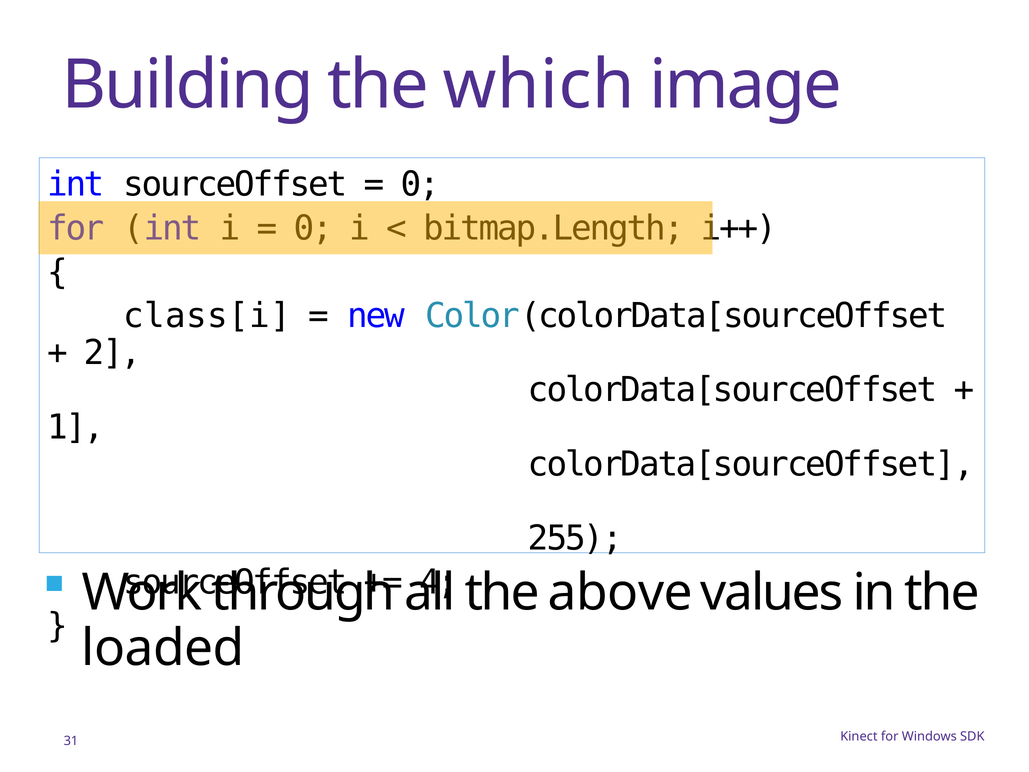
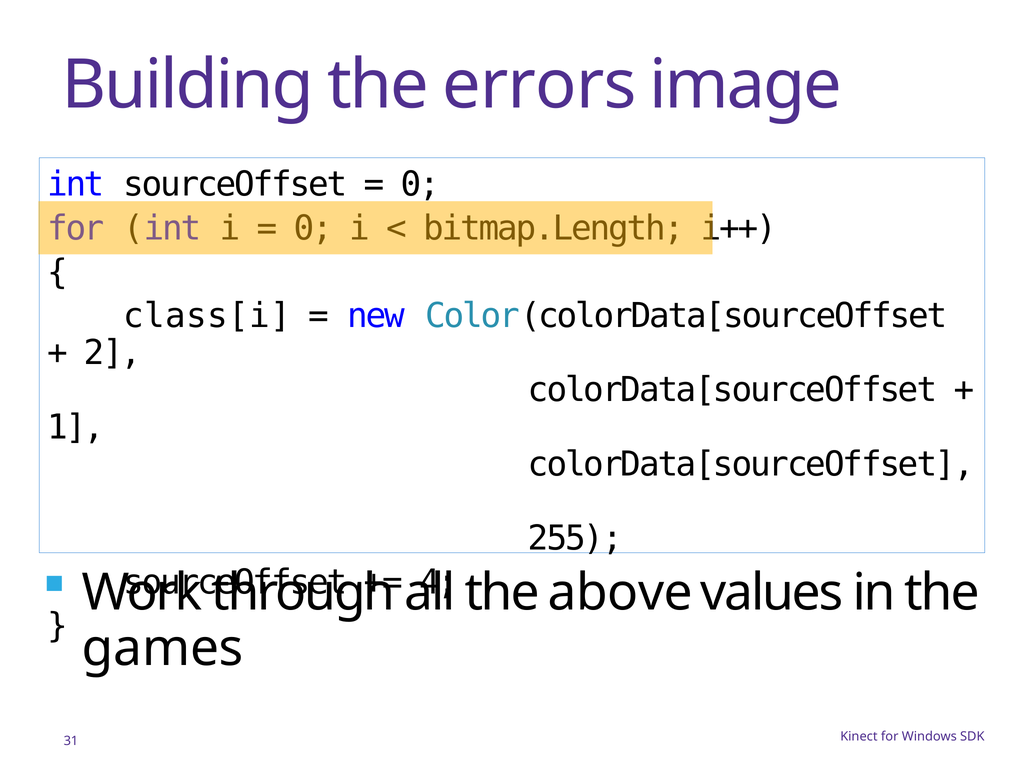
which: which -> errors (539, 85)
loaded: loaded -> games (163, 648)
